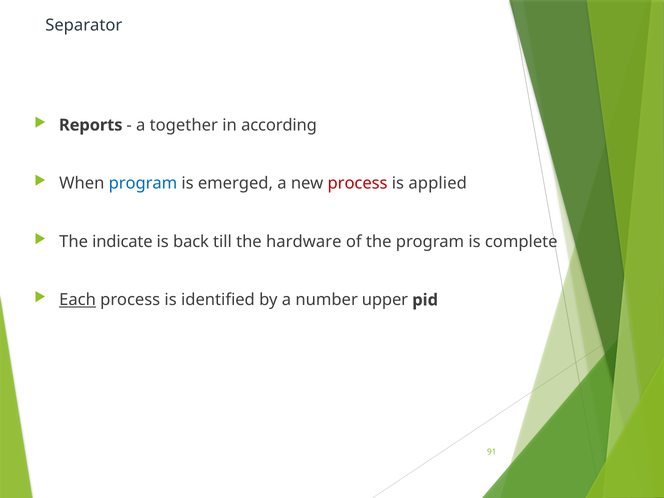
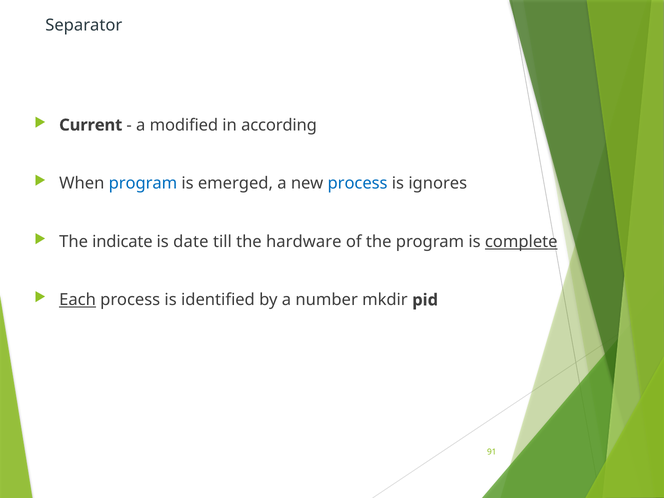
Reports: Reports -> Current (91, 125)
together: together -> modified (184, 125)
process colour: red -> blue (358, 183)
applied: applied -> ignores (438, 183)
back: back -> date (191, 242)
complete underline: none -> present (521, 242)
upper: upper -> mkdir (385, 300)
